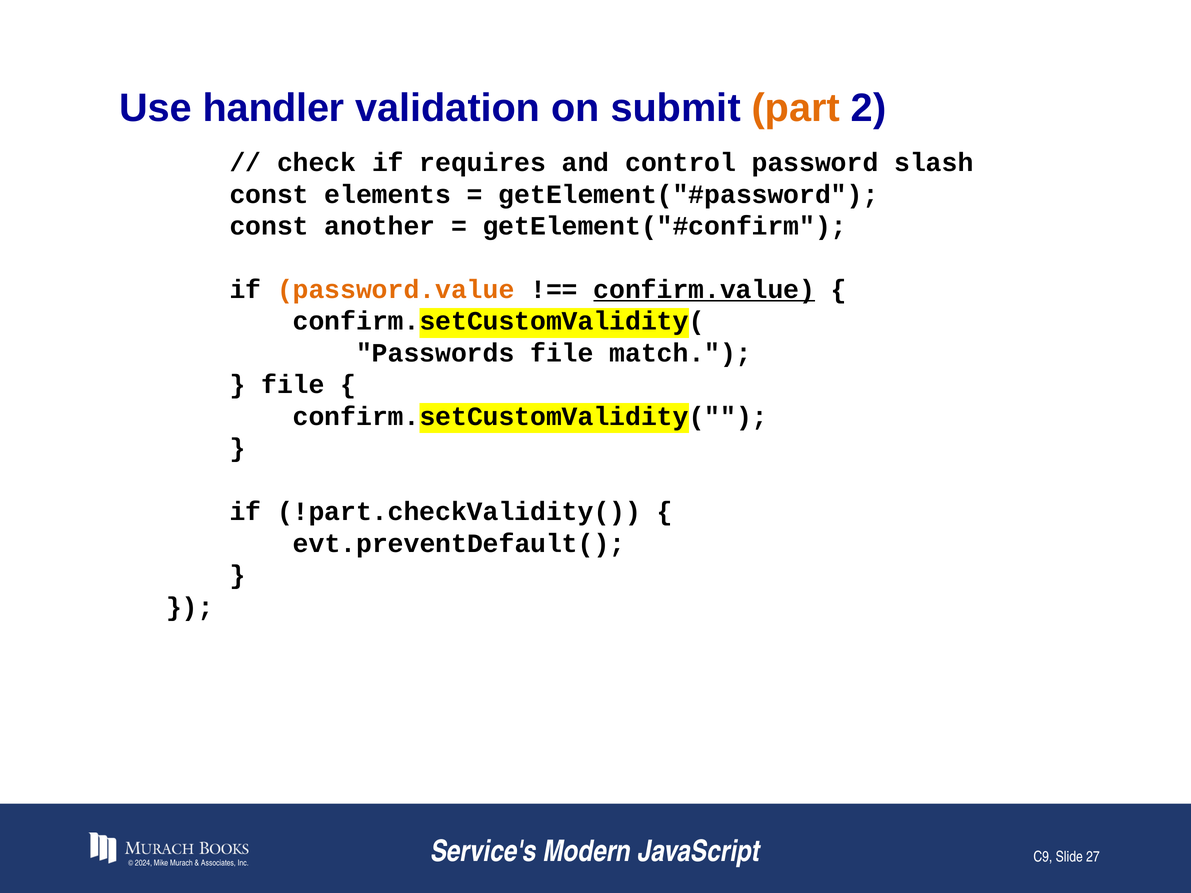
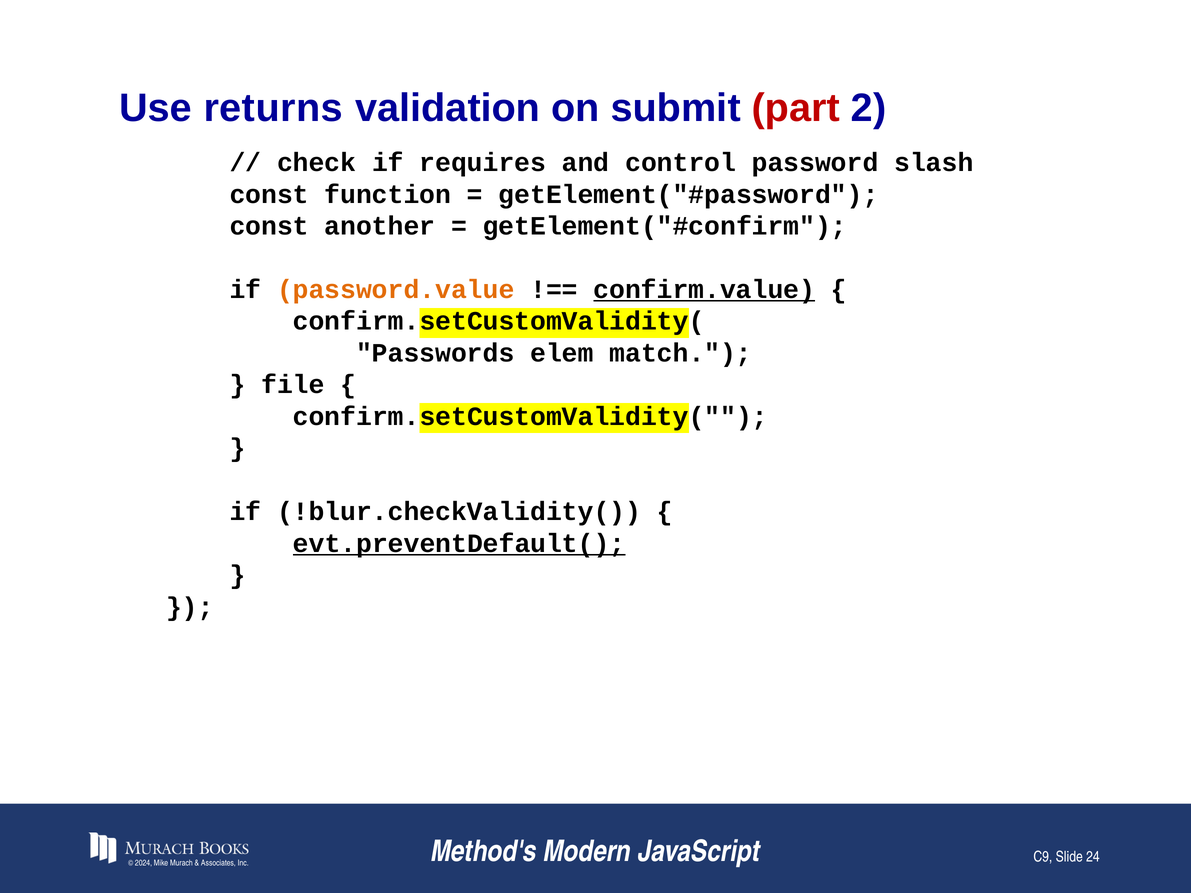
handler: handler -> returns (273, 108)
part colour: orange -> red (796, 108)
elements: elements -> function (388, 194)
Passwords file: file -> elem (562, 353)
!part.checkValidity(: !part.checkValidity( -> !blur.checkValidity( (459, 512)
evt.preventDefault( underline: none -> present (459, 544)
Service's: Service's -> Method's (484, 852)
27: 27 -> 24 (1093, 857)
